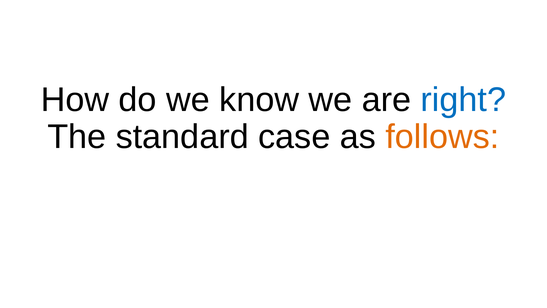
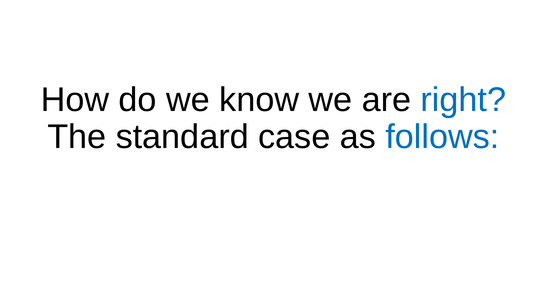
follows colour: orange -> blue (442, 137)
